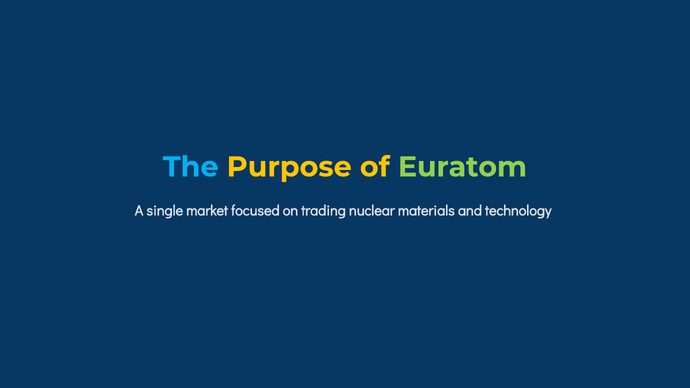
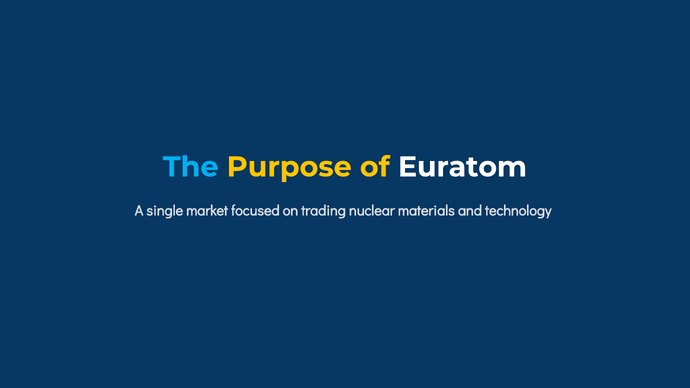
Euratom colour: light green -> white (462, 167)
